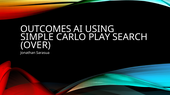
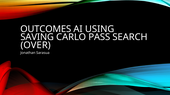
SIMPLE: SIMPLE -> SAVING (37, 37)
PLAY: PLAY -> PASS (99, 37)
